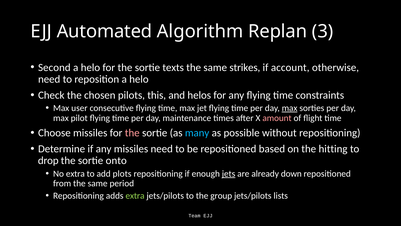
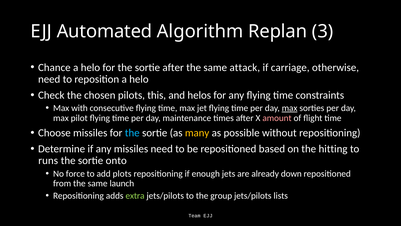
Second: Second -> Chance (54, 67)
sortie texts: texts -> after (173, 67)
strikes: strikes -> attack (245, 67)
account: account -> carriage (290, 67)
user: user -> with (79, 108)
the colour: pink -> light blue (132, 133)
many colour: light blue -> yellow (197, 133)
drop: drop -> runs (48, 160)
No extra: extra -> force (75, 173)
jets underline: present -> none (229, 173)
period: period -> launch (122, 183)
